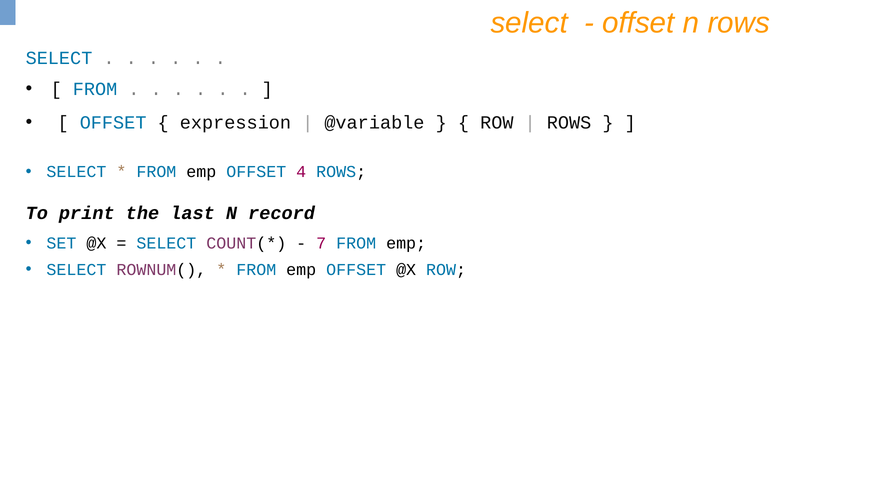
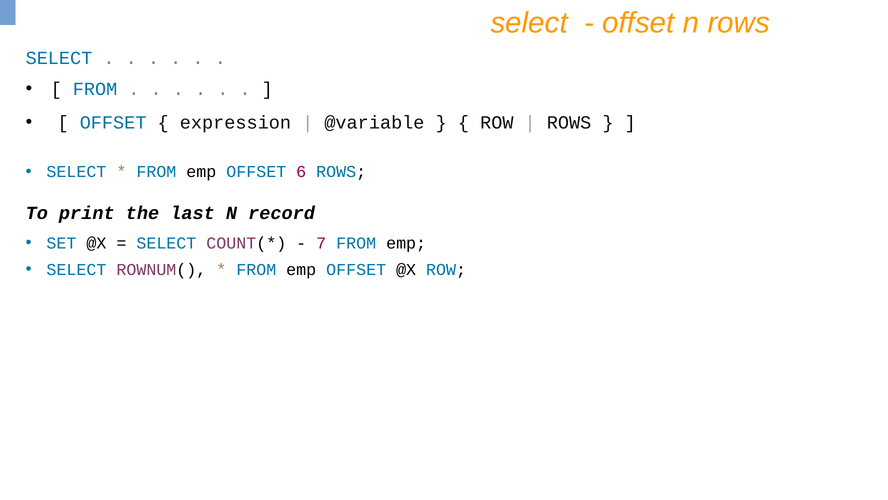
4: 4 -> 6 (301, 172)
